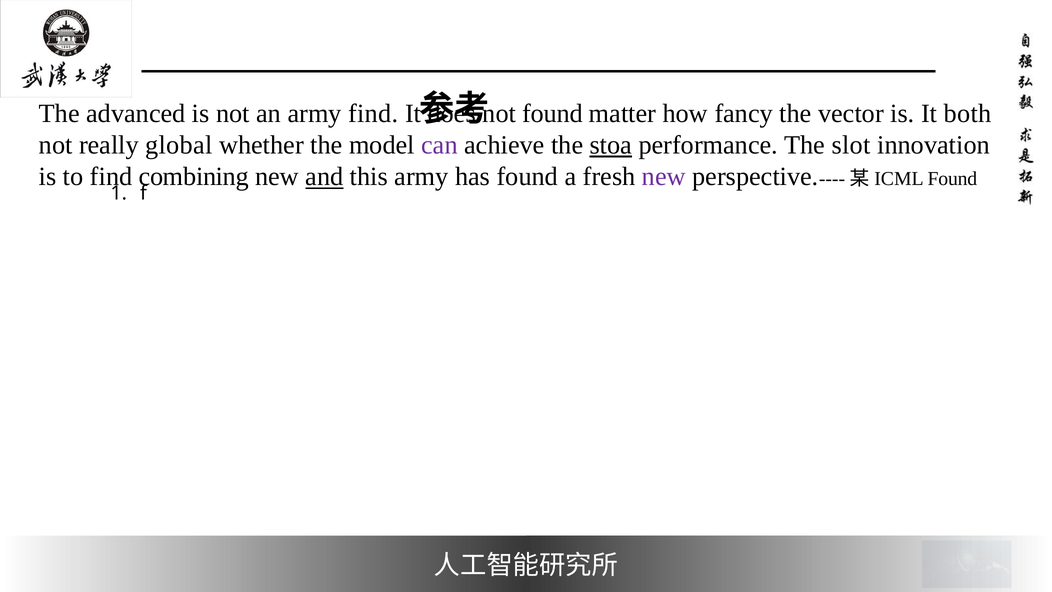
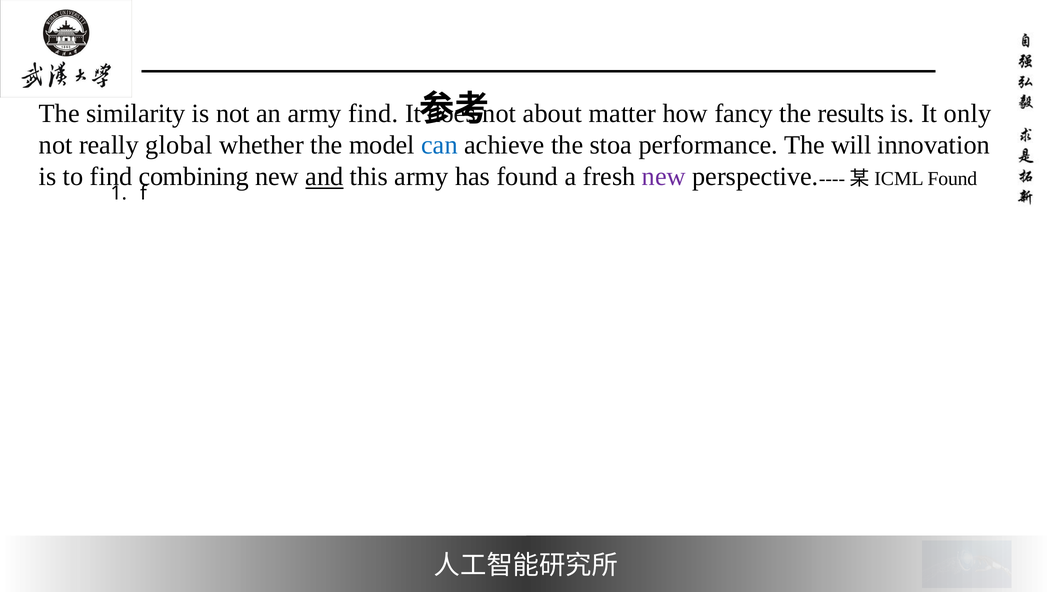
advanced: advanced -> similarity (136, 114)
not found: found -> about (552, 114)
vector: vector -> results (851, 114)
both: both -> only (968, 114)
can colour: purple -> blue (440, 145)
stoa underline: present -> none (611, 145)
slot: slot -> will (851, 145)
